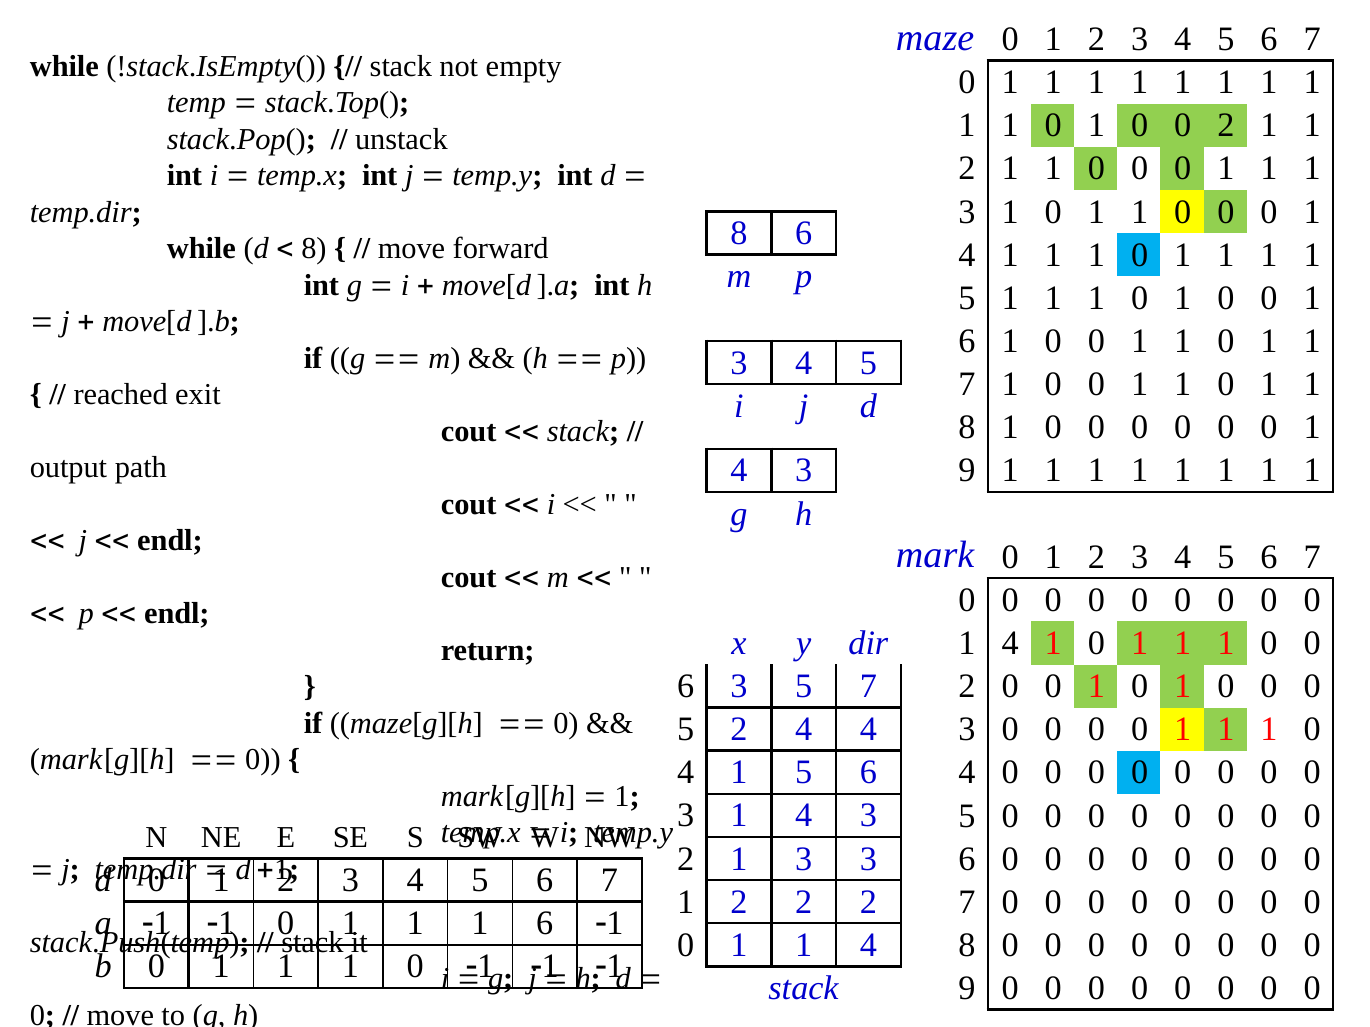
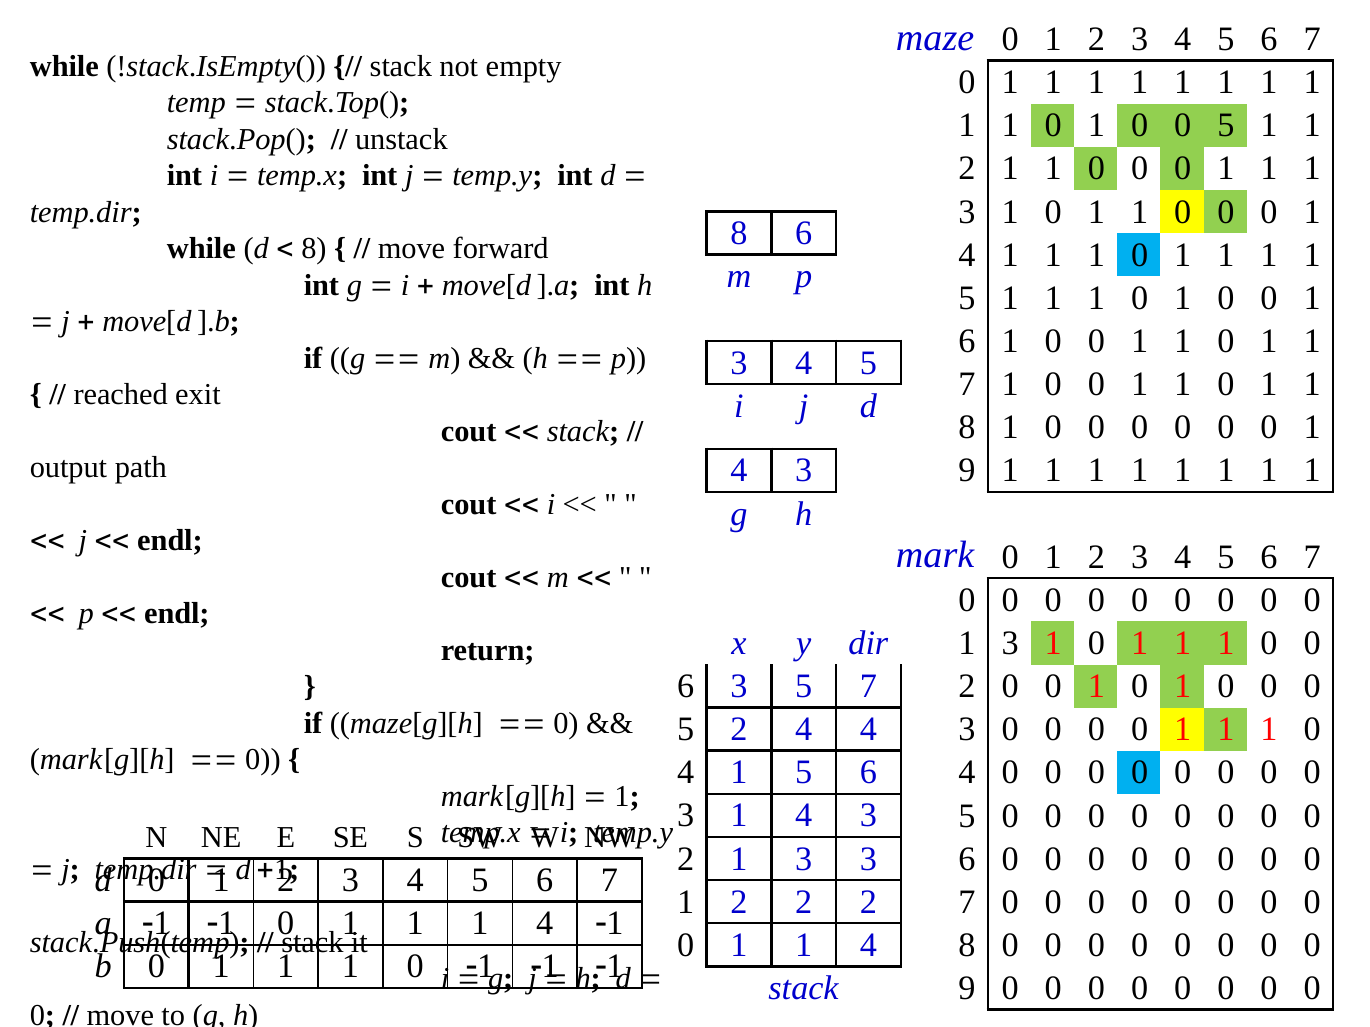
2: 2 -> 5 (1226, 126)
4: 4 -> 3 (1010, 644)
1 1 1 6: 6 -> 4 (545, 924)
